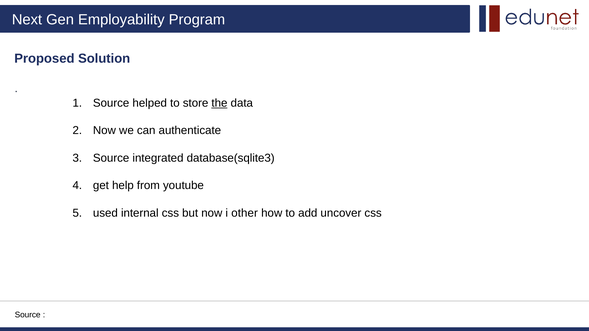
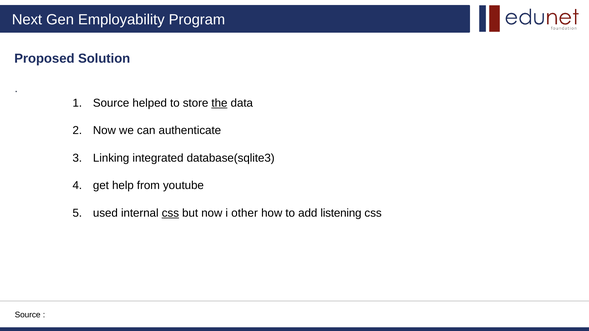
Source: Source -> Linking (111, 158)
css underline: none -> present (170, 213)
uncover: uncover -> listening (341, 213)
